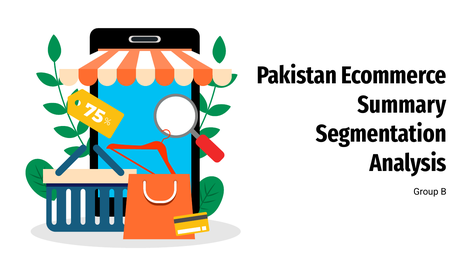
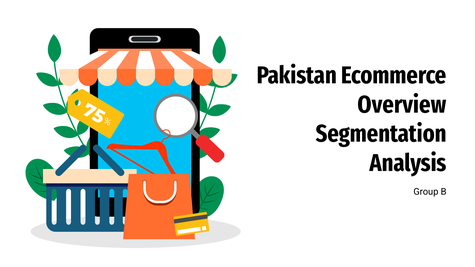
Summary: Summary -> Overview (402, 105)
